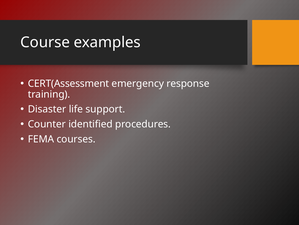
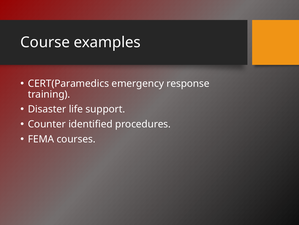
CERT(Assessment: CERT(Assessment -> CERT(Paramedics (68, 83)
